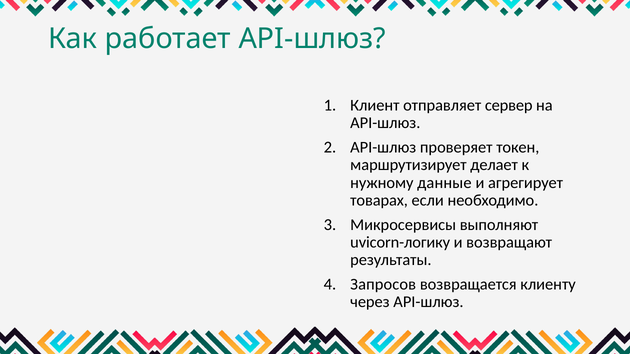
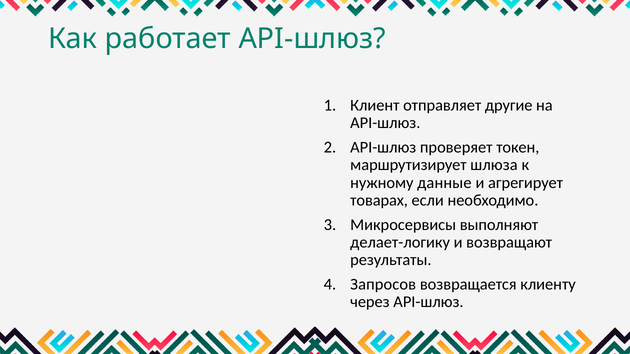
сервер: сервер -> другие (509, 105)
делает: делает -> шлюза (494, 165)
uvicorn-логику: uvicorn-логику -> делает-логику (400, 243)
